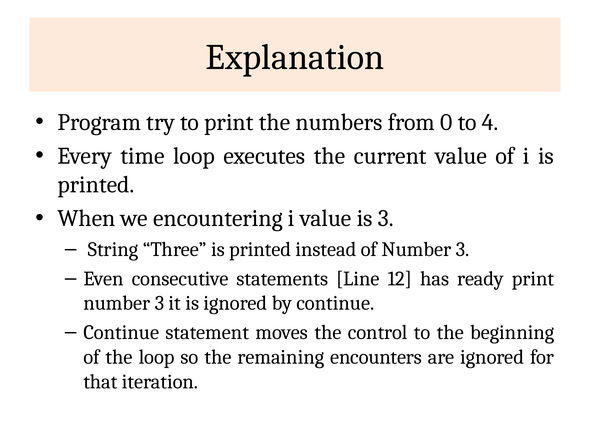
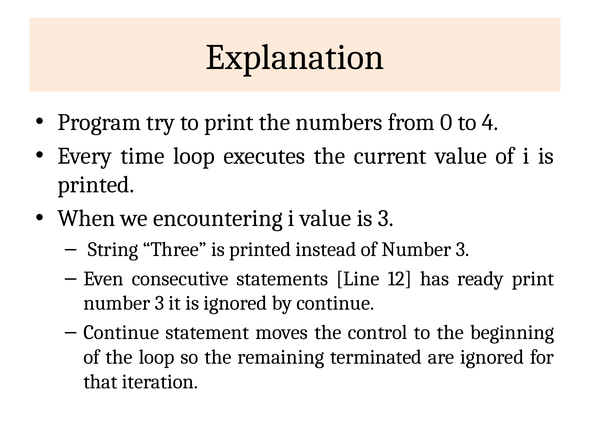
encounters: encounters -> terminated (376, 357)
